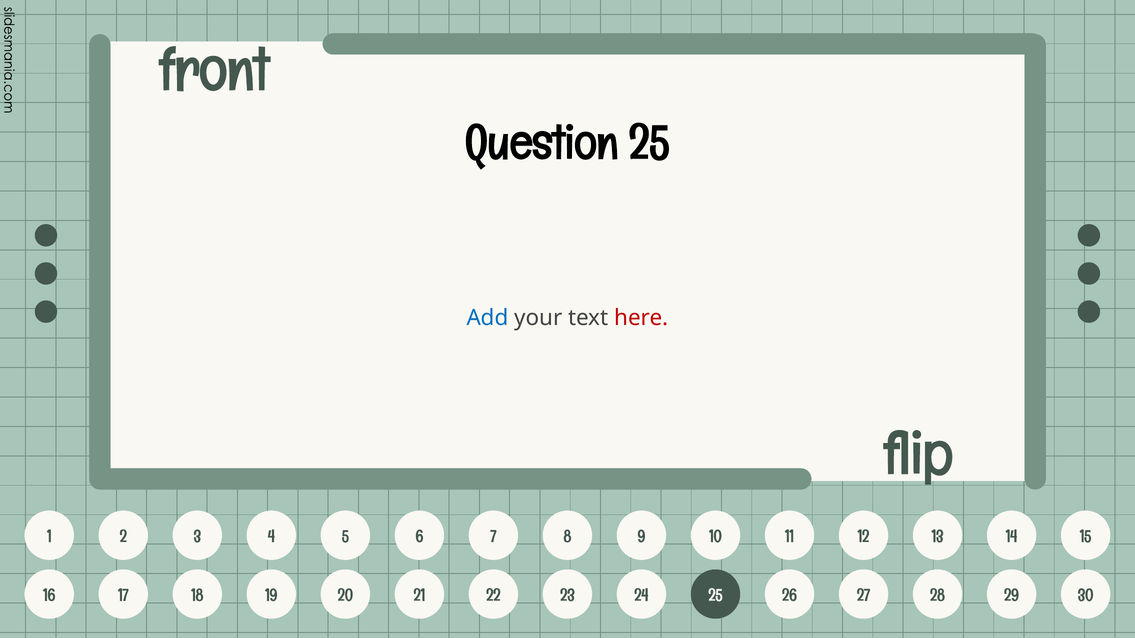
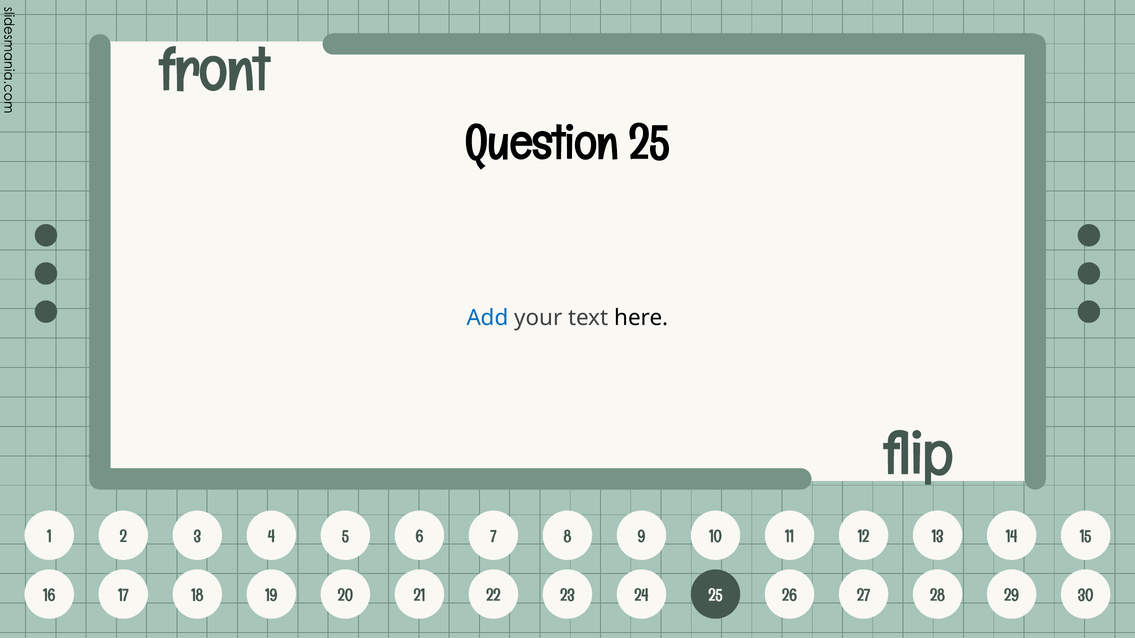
here colour: red -> black (641, 318)
